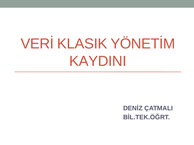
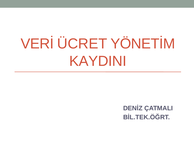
KLASIK: KLASIK -> ÜCRET (82, 44)
